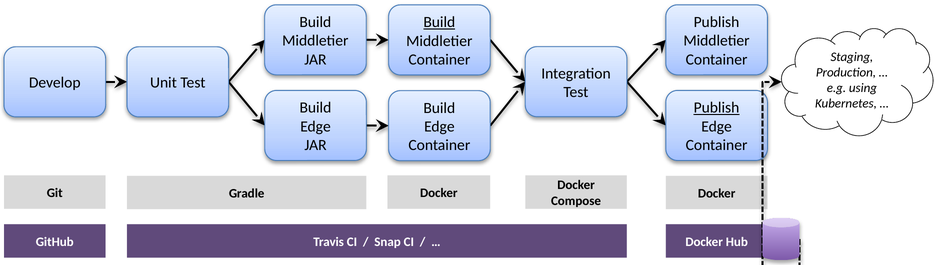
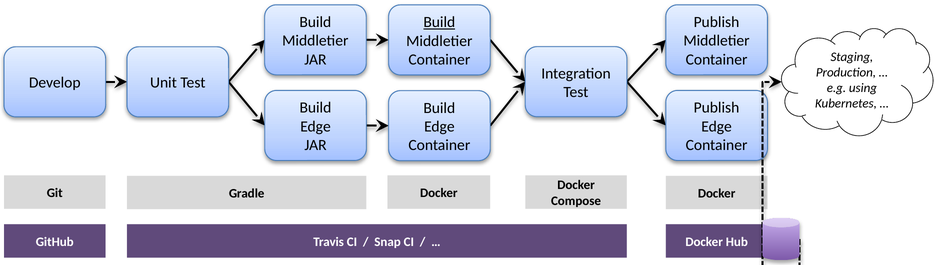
Publish underline: present -> none (717, 108)
